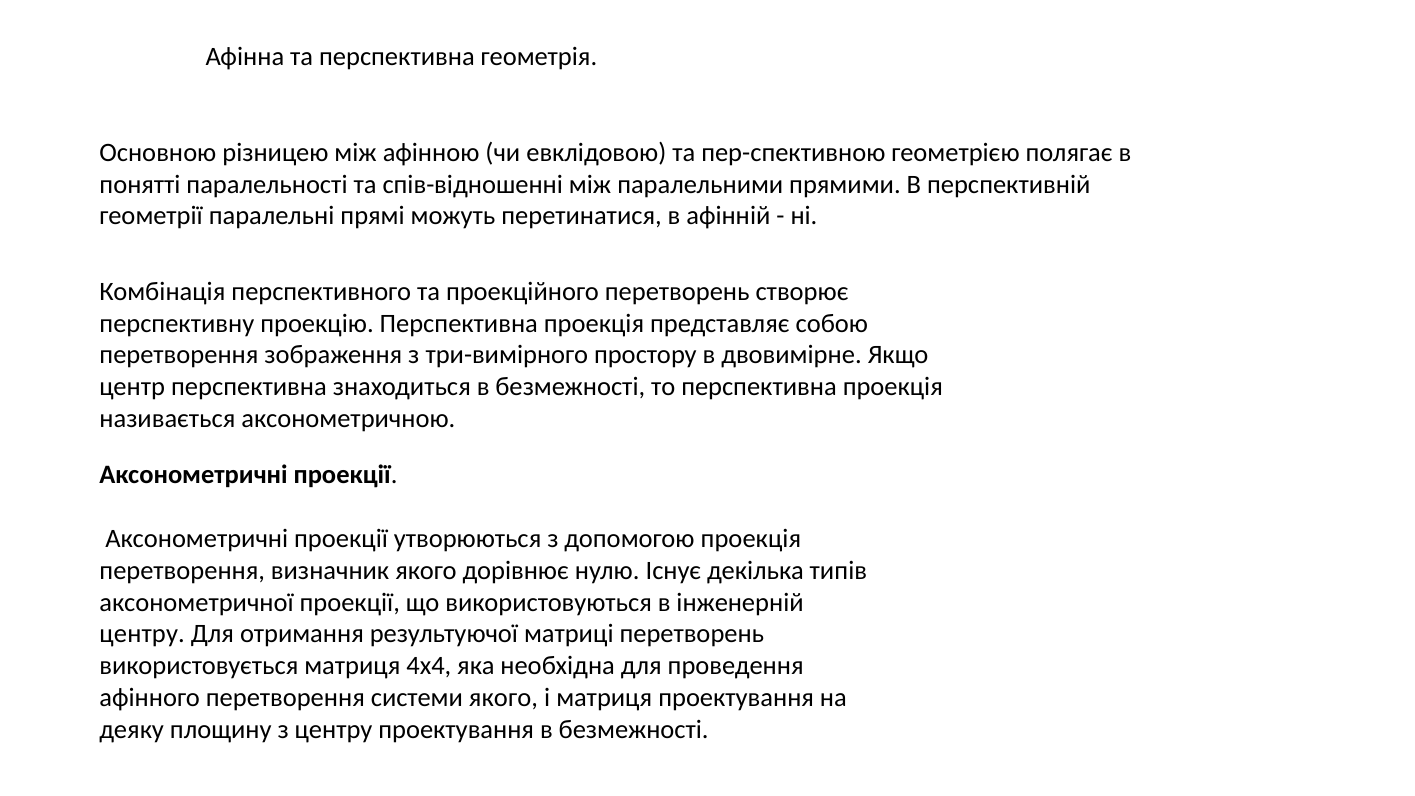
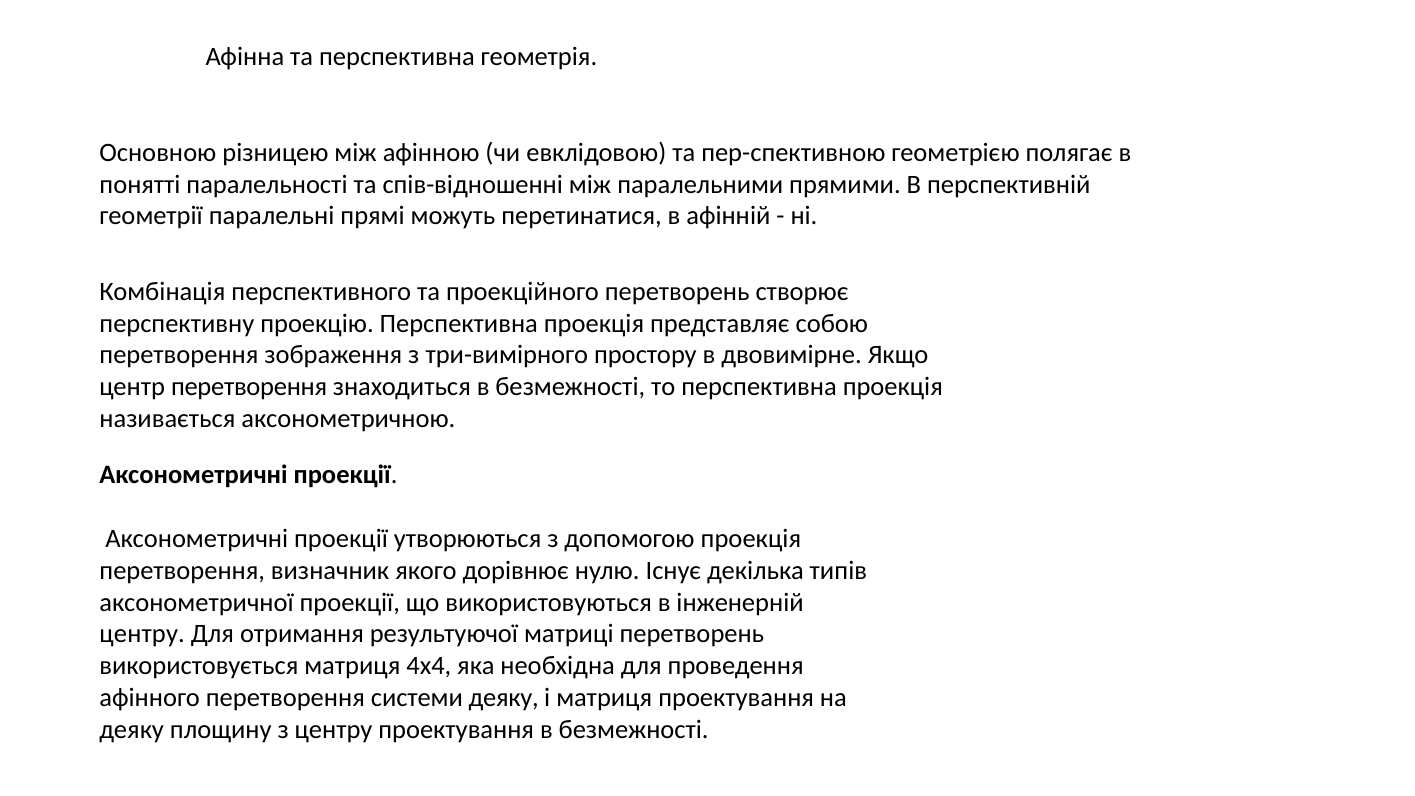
центр перспективна: перспективна -> перетворення (249, 387)
системи якого: якого -> деяку (504, 698)
